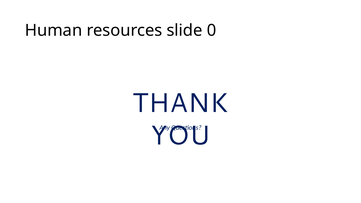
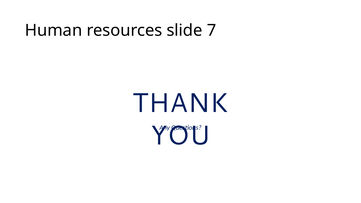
0: 0 -> 7 (212, 30)
